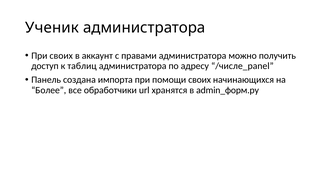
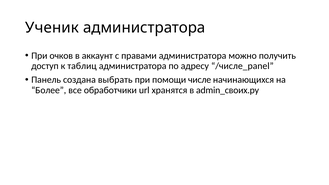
При своих: своих -> очков (61, 56)
импорта: импорта -> выбрать (115, 80)
помощи своих: своих -> числе (200, 80)
admin_форм.py: admin_форм.py -> admin_своих.py (228, 90)
